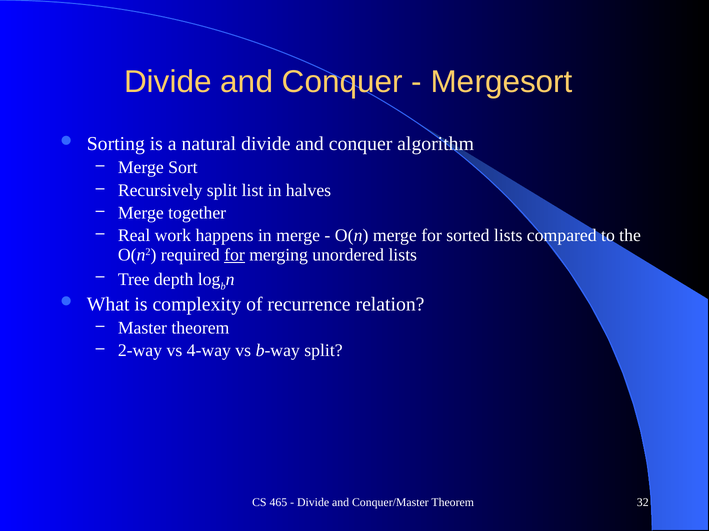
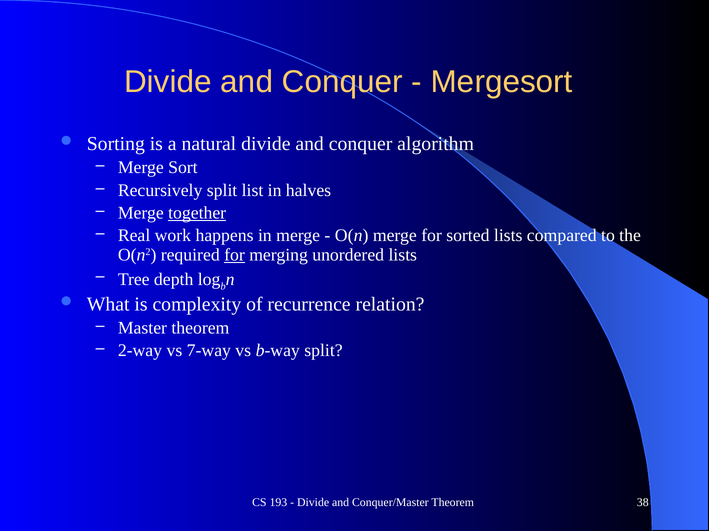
together underline: none -> present (197, 213)
4-way: 4-way -> 7-way (209, 351)
465: 465 -> 193 (278, 503)
32: 32 -> 38 (643, 503)
